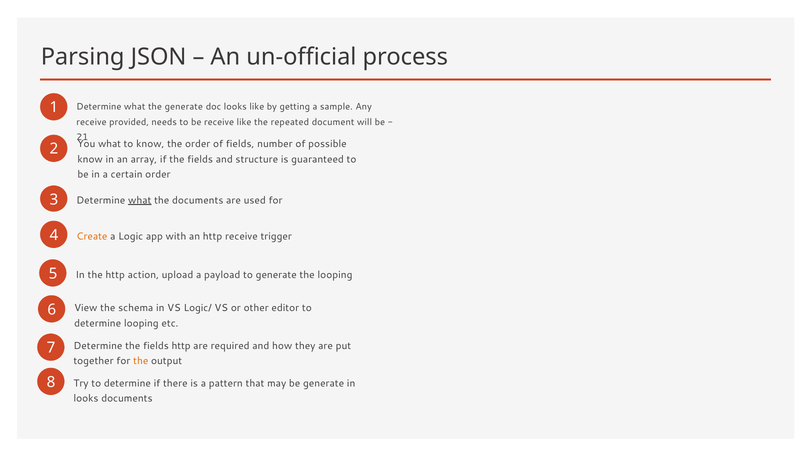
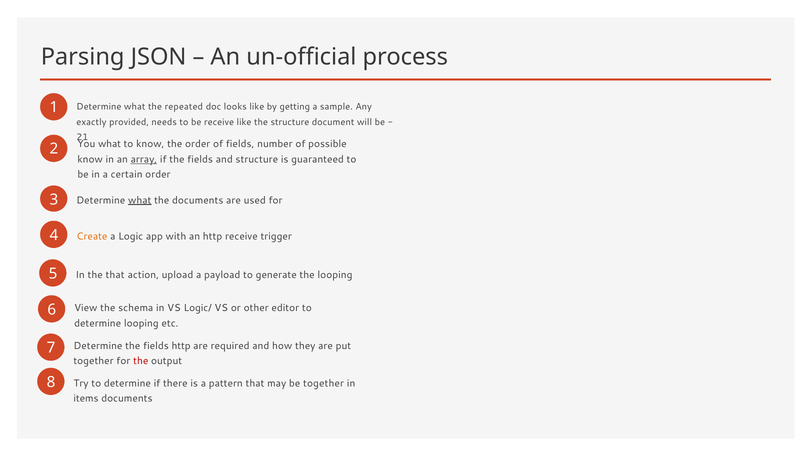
the generate: generate -> repeated (184, 107)
receive: receive -> exactly (91, 122)
the repeated: repeated -> structure (290, 122)
array underline: none -> present (144, 159)
the http: http -> that (115, 275)
the colour: orange -> red (141, 361)
be generate: generate -> together (324, 383)
looks: looks -> items (86, 399)
